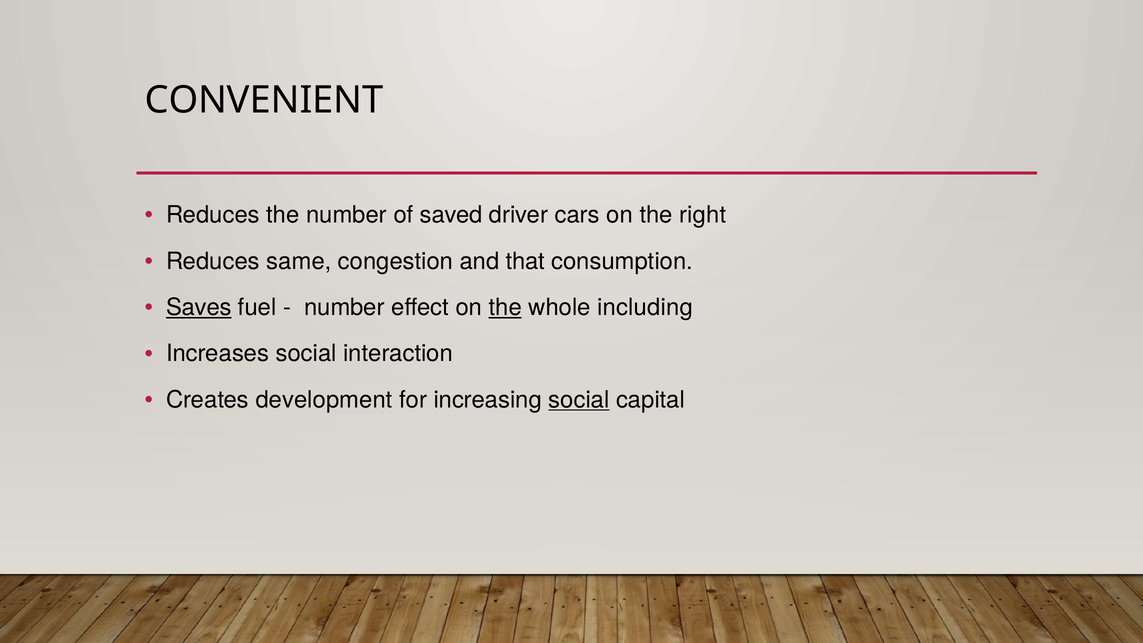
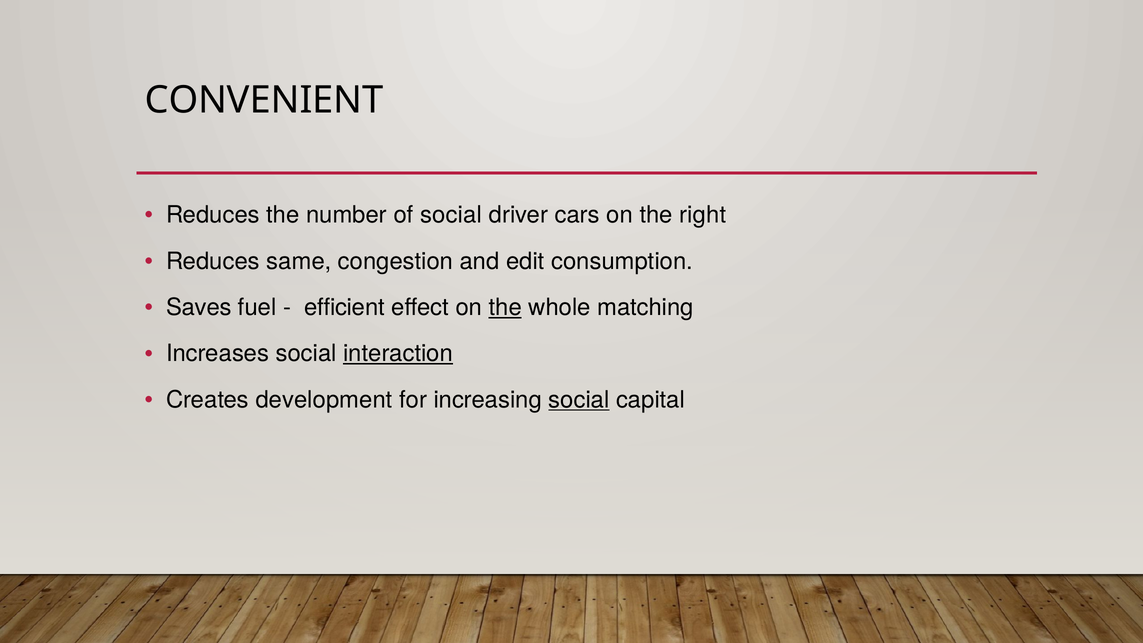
of saved: saved -> social (451, 215)
that: that -> edit (525, 261)
Saves underline: present -> none (199, 307)
number: number -> efficient (344, 307)
including: including -> matching (645, 307)
interaction underline: none -> present (398, 354)
